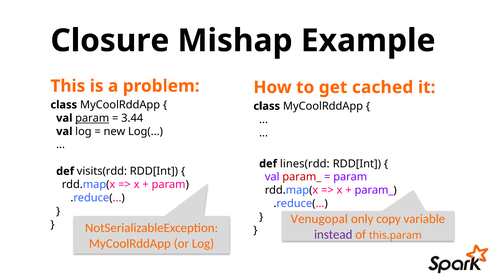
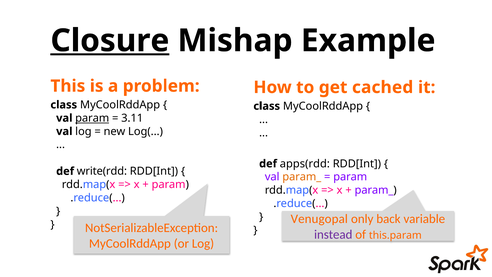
Closure underline: none -> present (110, 41)
3.44: 3.44 -> 3.11 (132, 118)
lines(rdd: lines(rdd -> apps(rdd (305, 164)
visits(rdd: visits(rdd -> write(rdd (102, 171)
param_ colour: red -> orange (302, 177)
copy: copy -> back (388, 219)
